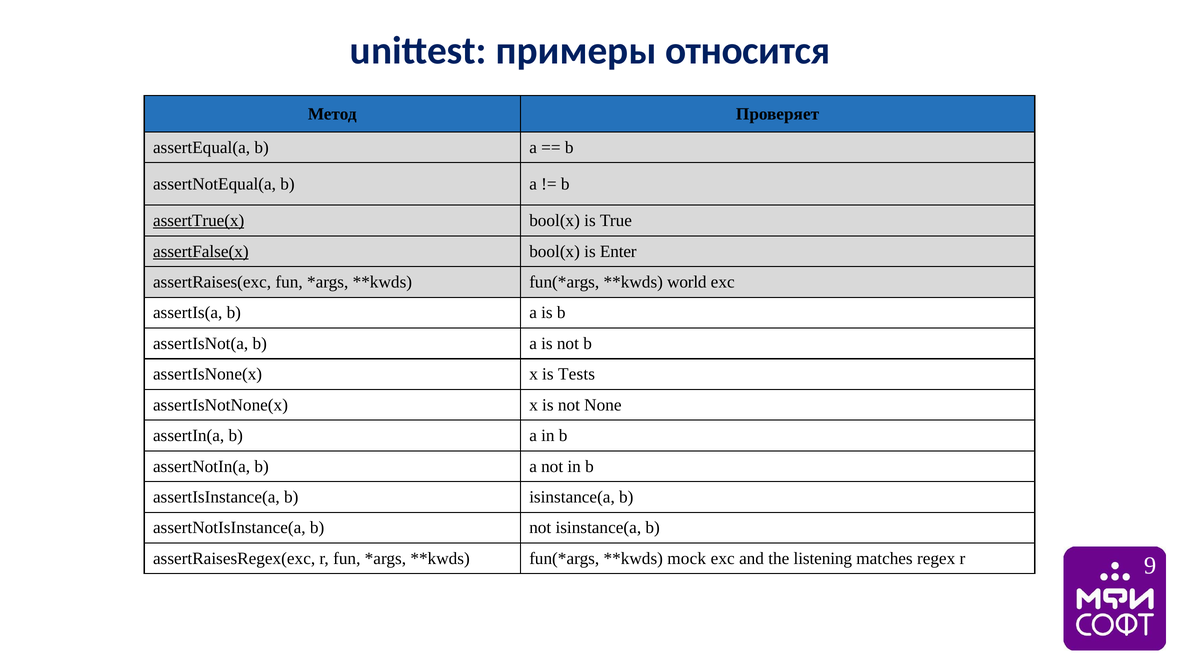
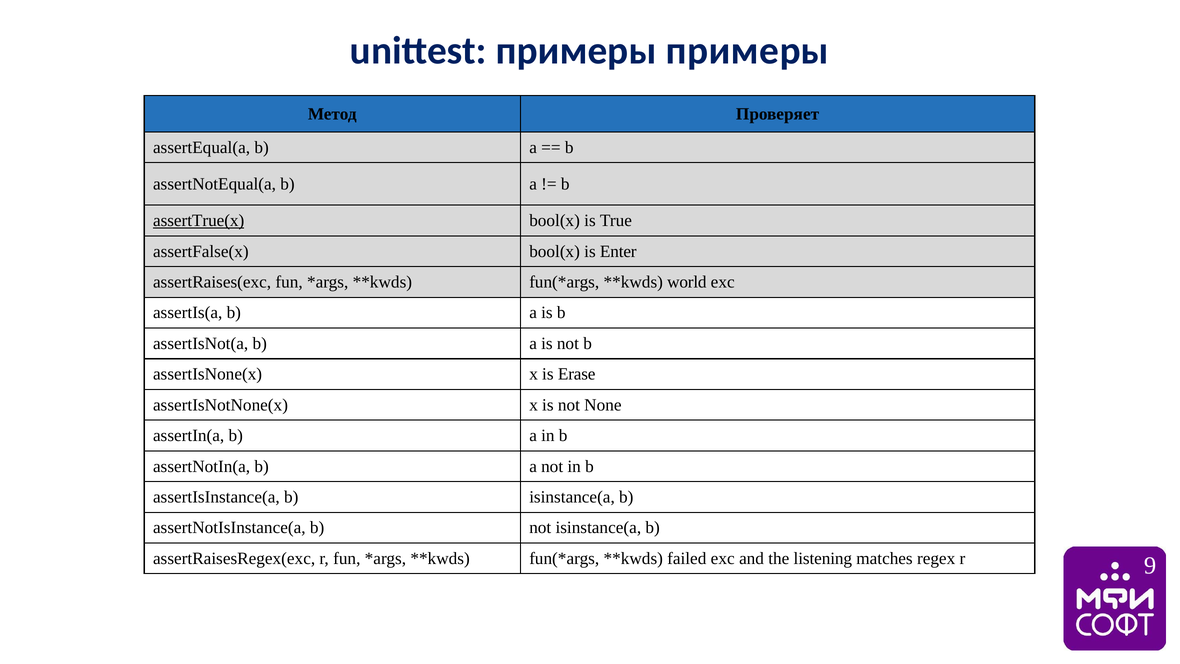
примеры относится: относится -> примеры (747, 51)
assertFalse(x underline: present -> none (201, 251)
Tests: Tests -> Erase (577, 374)
mock: mock -> failed (687, 558)
